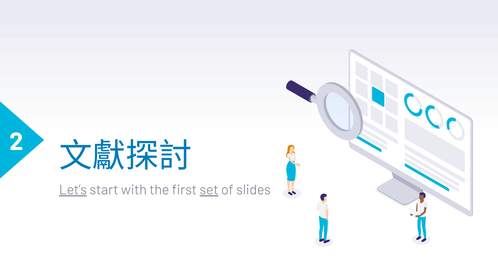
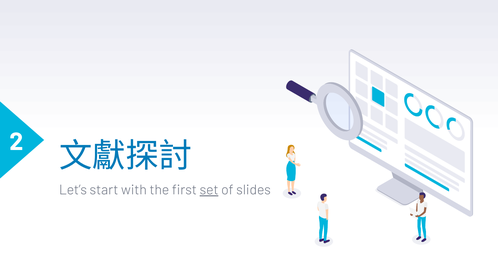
Let’s underline: present -> none (73, 190)
